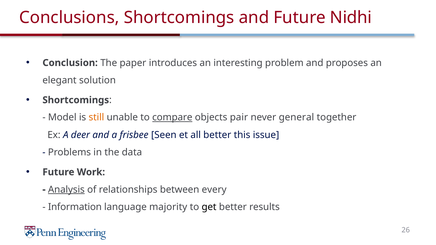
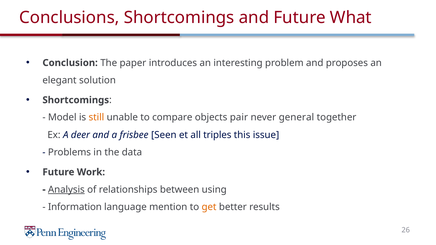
Nidhi: Nidhi -> What (351, 18)
compare underline: present -> none (172, 118)
all better: better -> triples (217, 135)
every: every -> using (214, 190)
majority: majority -> mention (168, 207)
get colour: black -> orange (209, 207)
